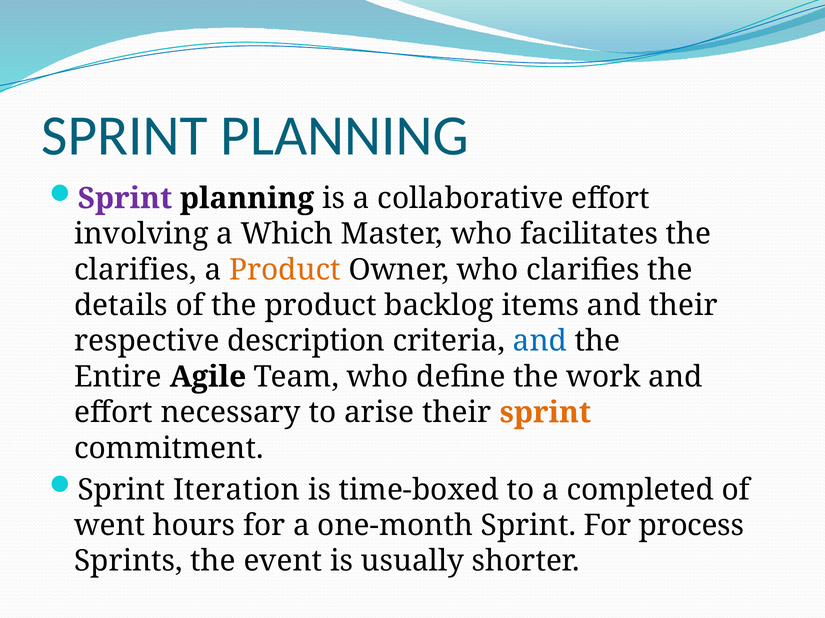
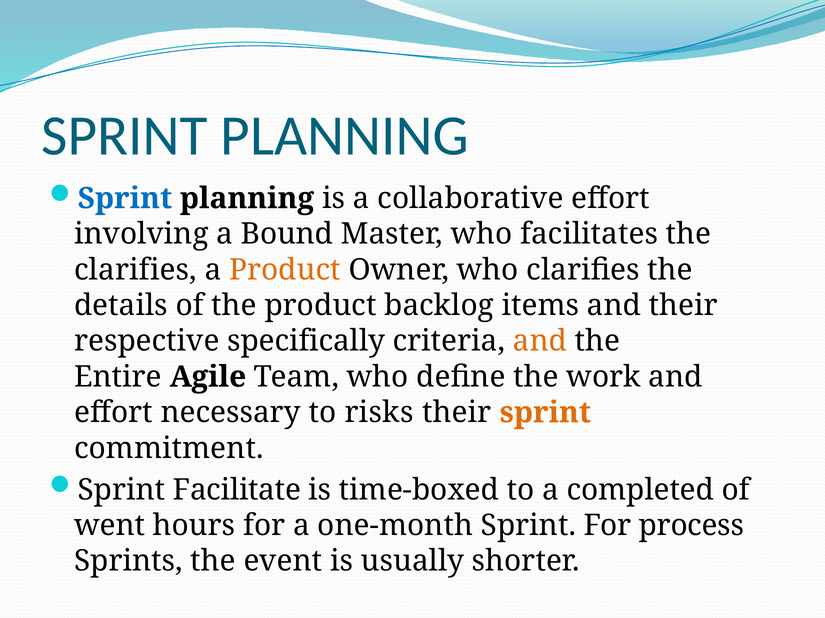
Sprint colour: purple -> blue (125, 199)
Which: Which -> Bound (287, 234)
description: description -> specifically (306, 342)
and colour: blue -> orange (540, 342)
arise: arise -> risks (379, 413)
Iteration: Iteration -> Facilitate (237, 490)
